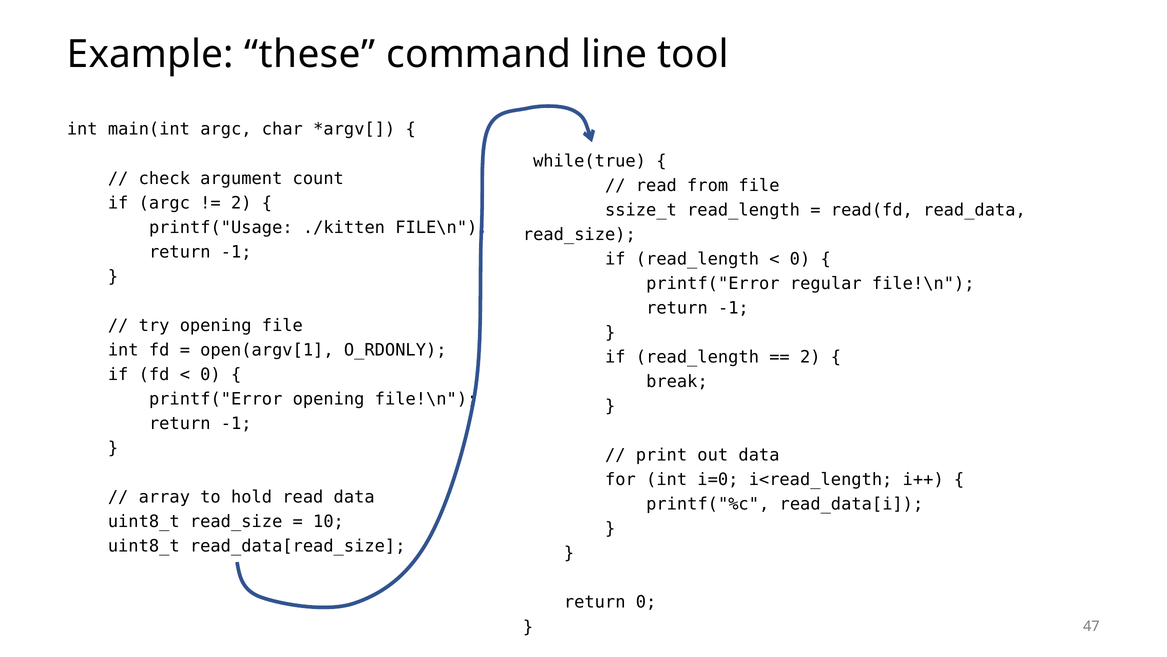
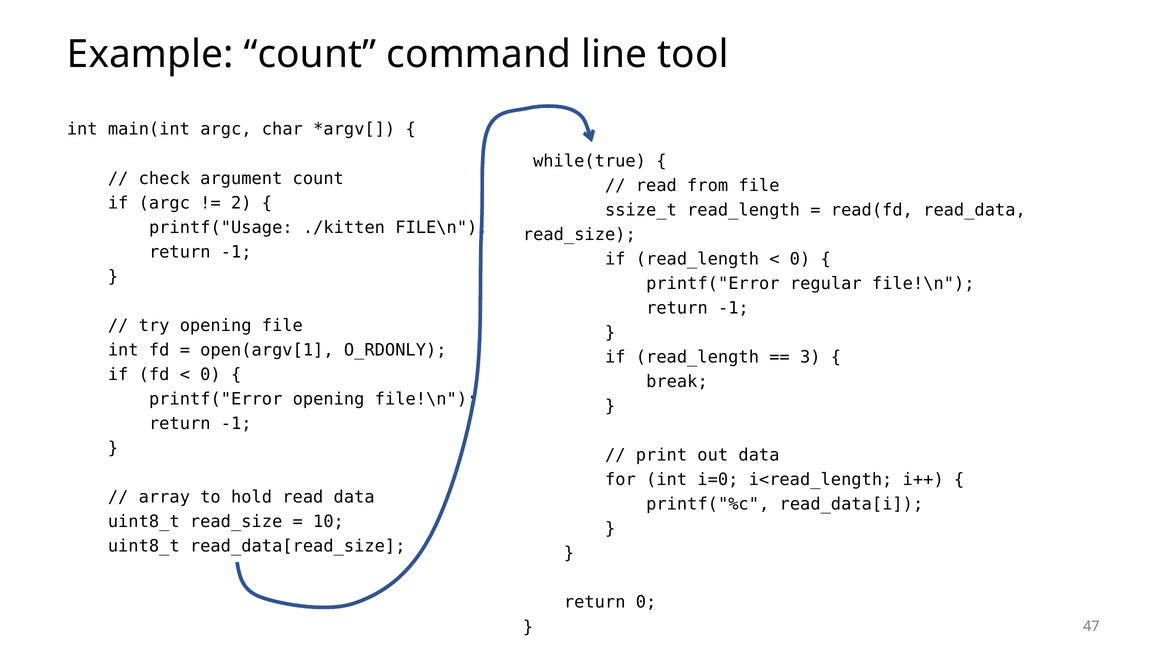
Example these: these -> count (310, 54)
2: 2 -> 3 (810, 357)
